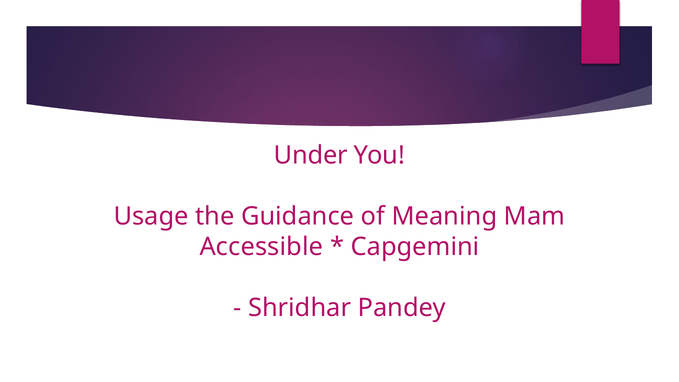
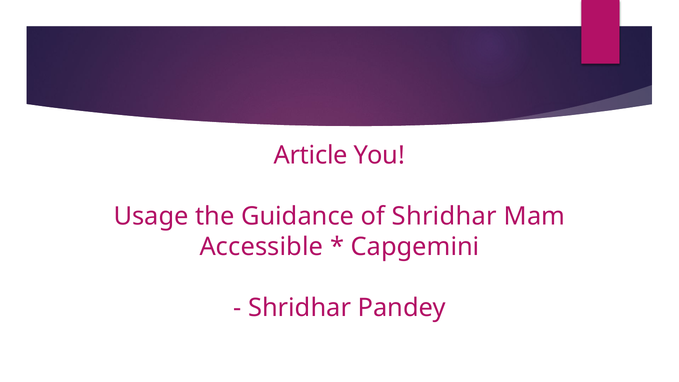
Under: Under -> Article (311, 155)
of Meaning: Meaning -> Shridhar (444, 216)
